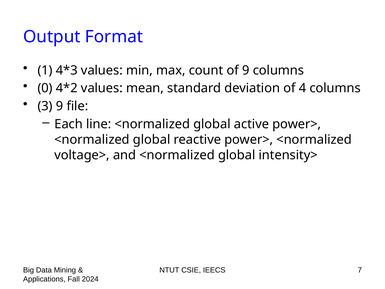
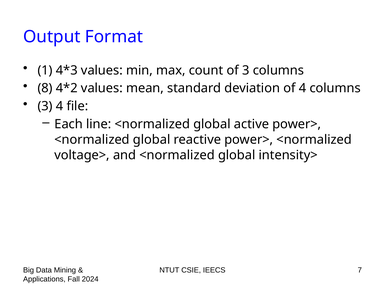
of 9: 9 -> 3 (246, 70)
0: 0 -> 8 (45, 88)
3 9: 9 -> 4 (60, 106)
